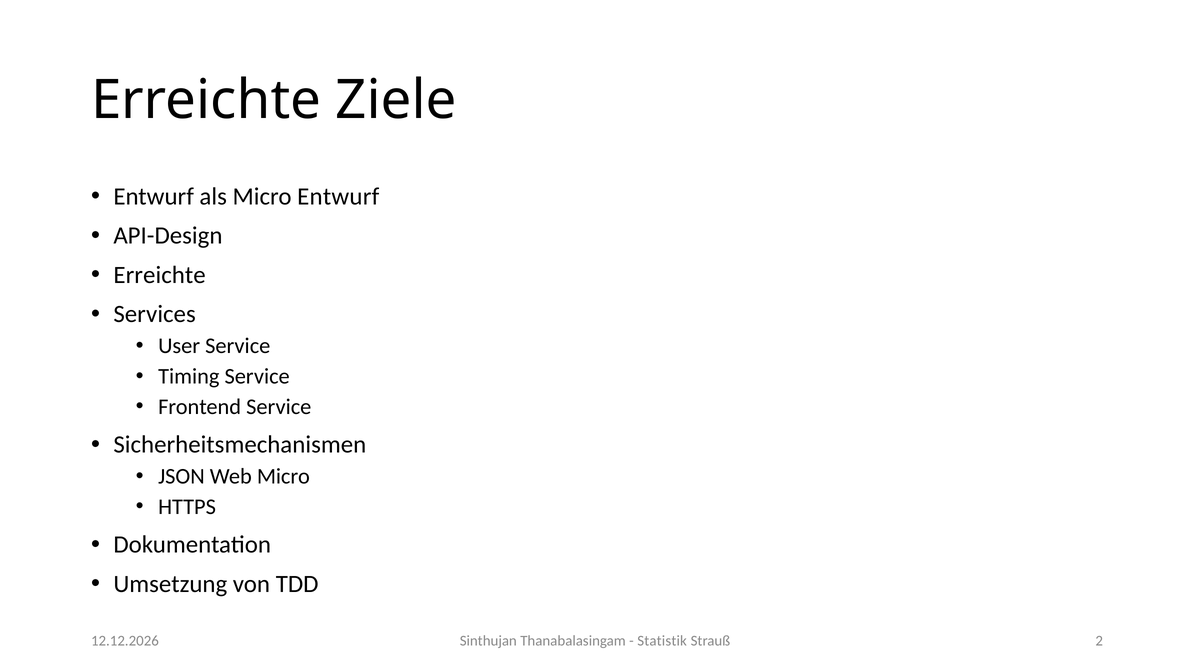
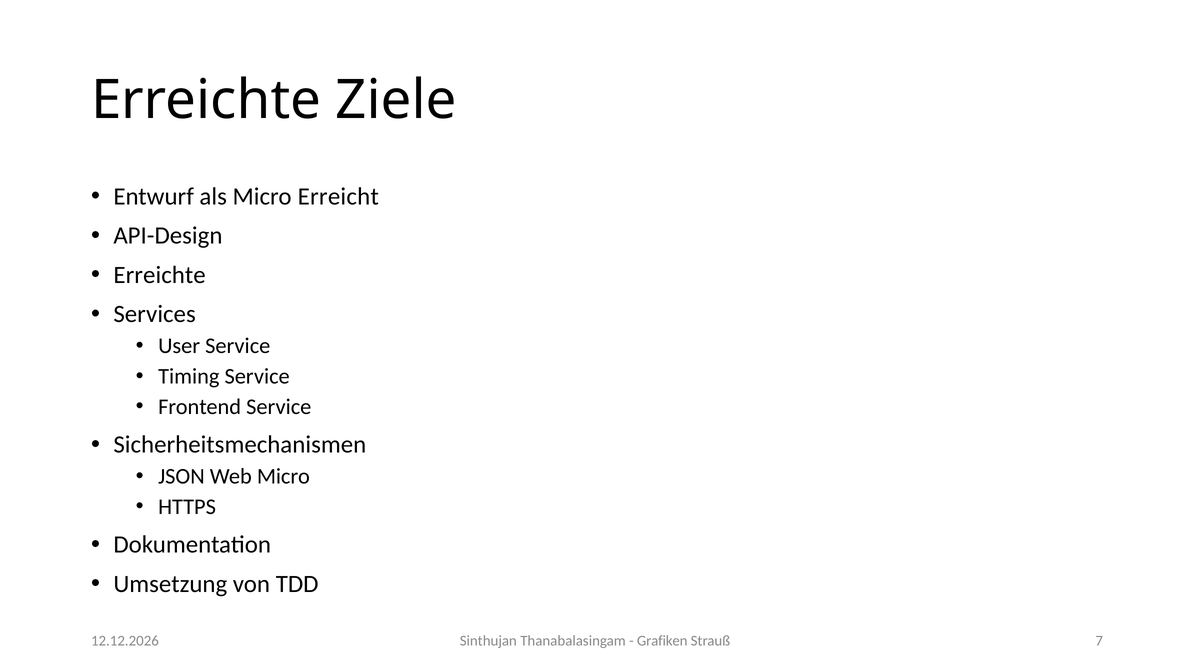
Micro Entwurf: Entwurf -> Erreicht (338, 197)
Statistik: Statistik -> Grafiken (662, 641)
2: 2 -> 7 (1099, 641)
